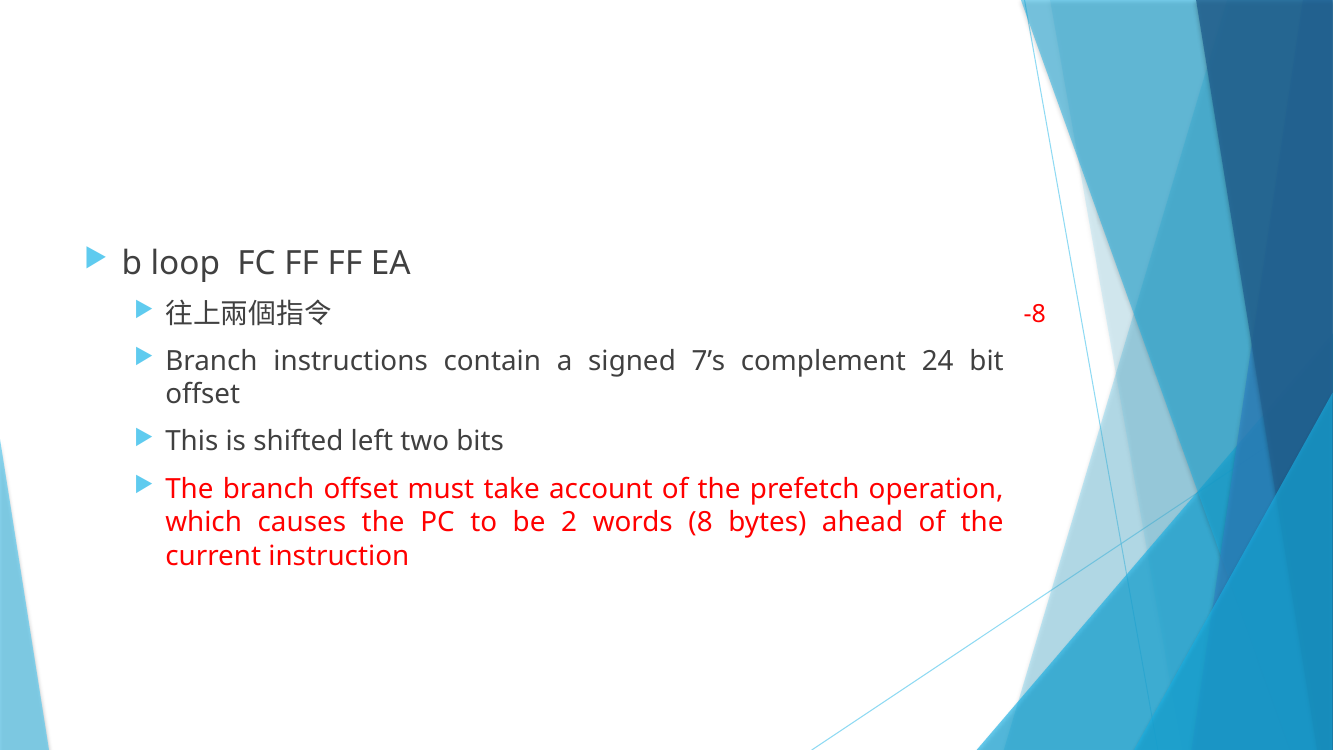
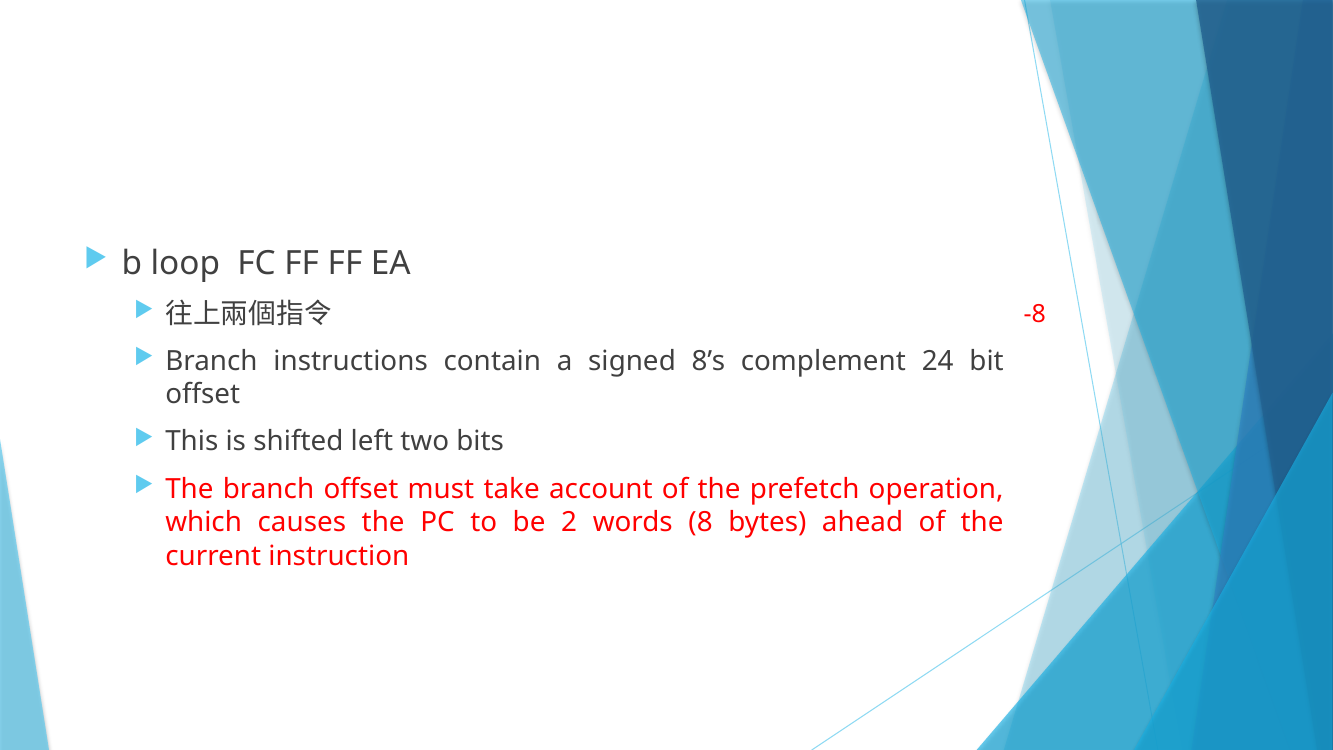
7’s: 7’s -> 8’s (709, 361)
